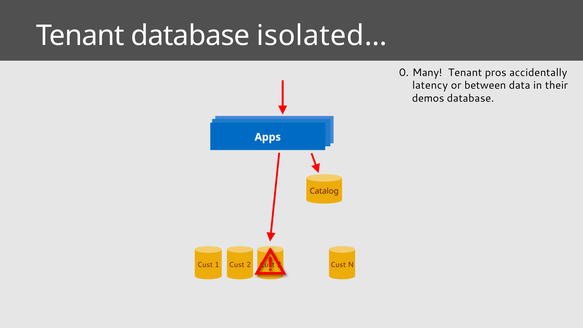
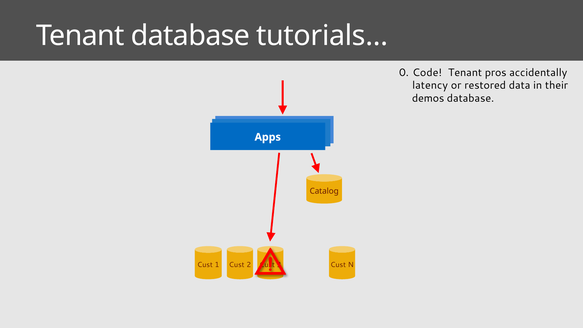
isolated…: isolated… -> tutorials… (322, 36)
Many: Many -> Code (427, 72)
between: between -> restored (485, 85)
